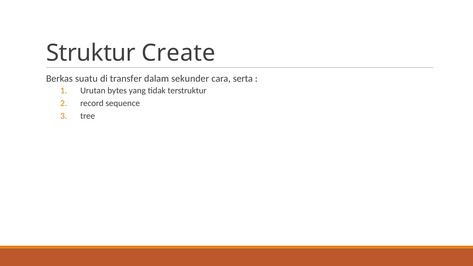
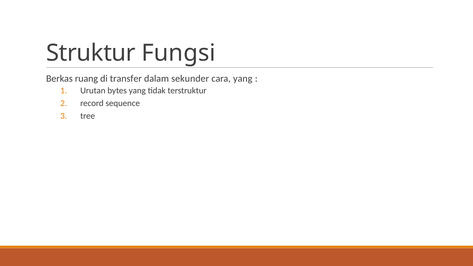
Create: Create -> Fungsi (179, 53)
suatu: suatu -> ruang (86, 79)
cara serta: serta -> yang (243, 79)
